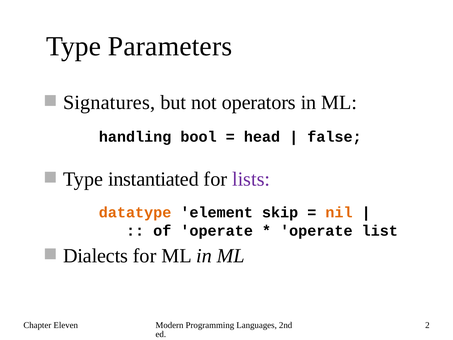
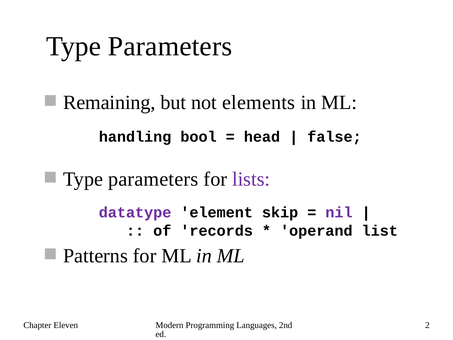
Signatures: Signatures -> Remaining (109, 103)
operators: operators -> elements (259, 103)
instantiated: instantiated -> parameters (153, 179)
datatype colour: orange -> purple (135, 212)
nil colour: orange -> purple (339, 212)
of operate: operate -> records (217, 231)
operate: operate -> operand (316, 231)
Dialects: Dialects -> Patterns (95, 256)
